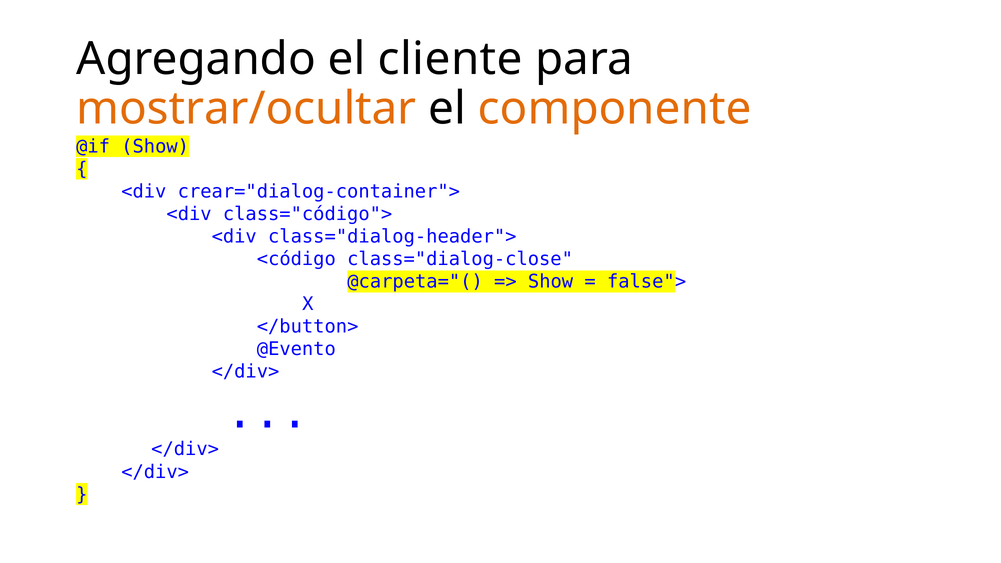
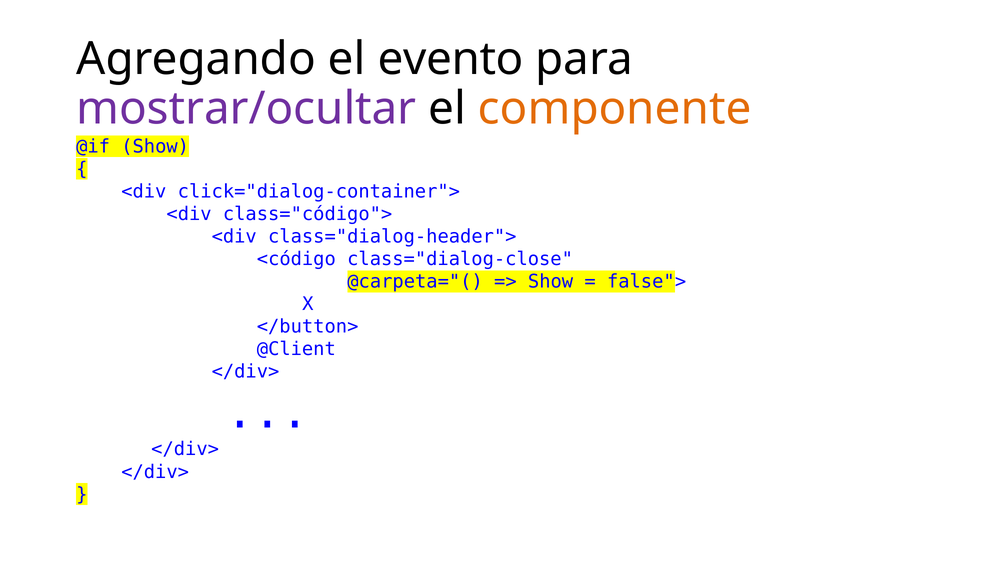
cliente: cliente -> evento (451, 59)
mostrar/ocultar colour: orange -> purple (246, 109)
crear="dialog-container">: crear="dialog-container"> -> click="dialog-container"> (319, 192)
@Evento: @Evento -> @Client (296, 349)
